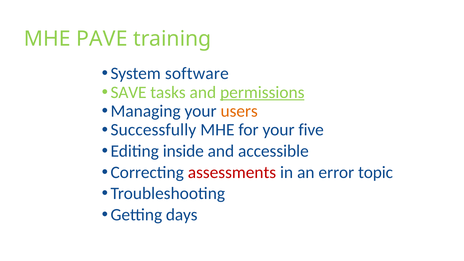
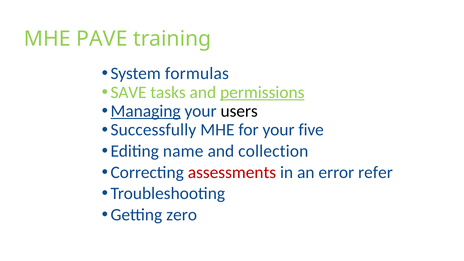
software: software -> formulas (197, 74)
Managing underline: none -> present (146, 111)
users colour: orange -> black (239, 111)
inside: inside -> name (183, 151)
accessible: accessible -> collection (273, 151)
topic: topic -> refer (375, 172)
days: days -> zero (182, 215)
